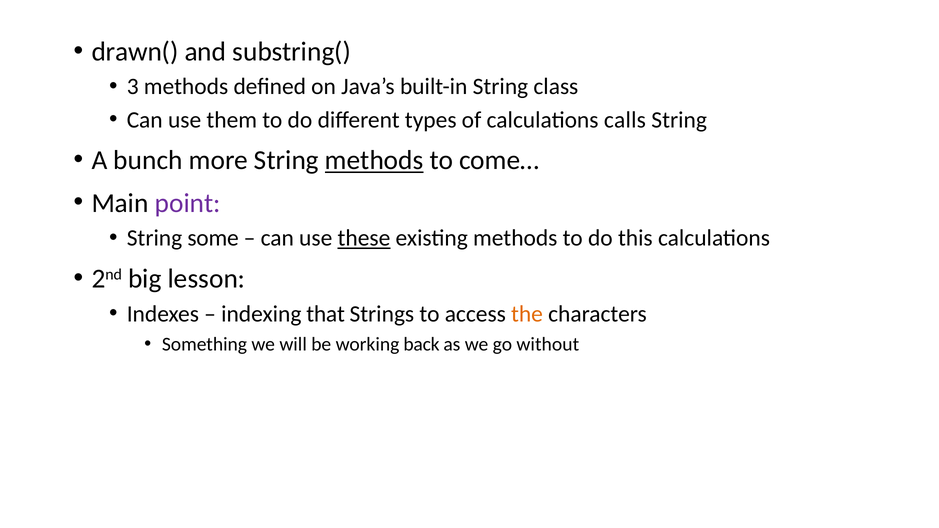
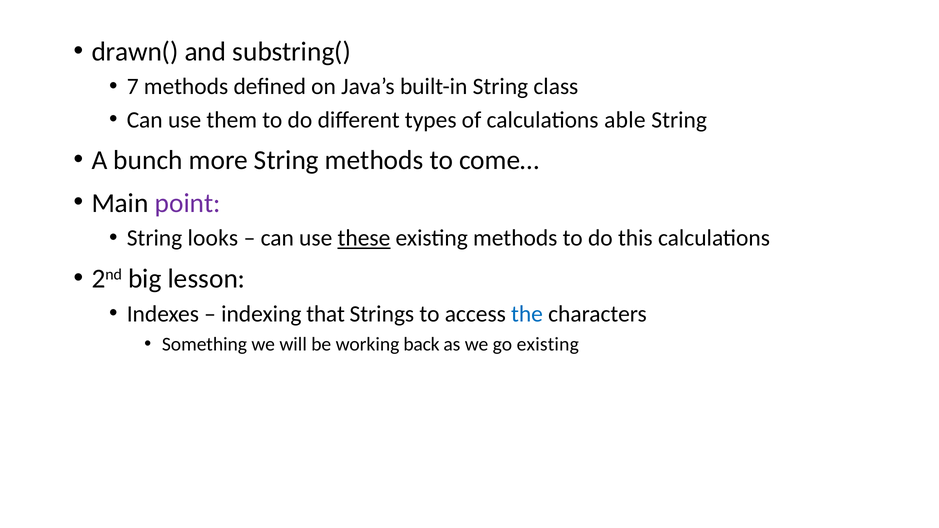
3: 3 -> 7 (133, 87)
calls: calls -> able (625, 120)
methods underline: present -> none (374, 160)
some: some -> looks (213, 238)
the colour: orange -> blue (527, 314)
go without: without -> existing (548, 344)
